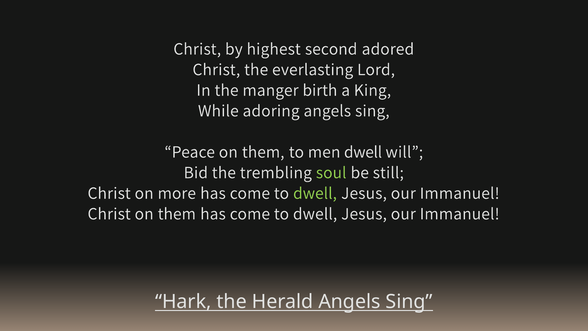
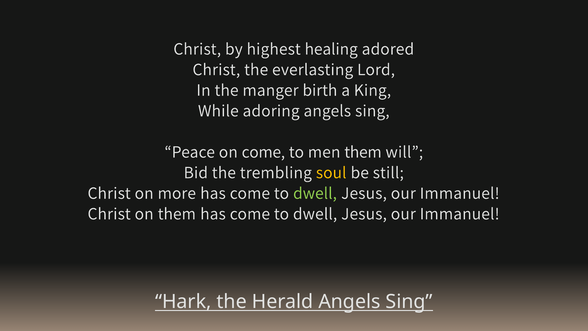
second: second -> healing (331, 49)
Peace on them: them -> come (263, 152)
men dwell: dwell -> them (363, 152)
soul colour: light green -> yellow (331, 172)
